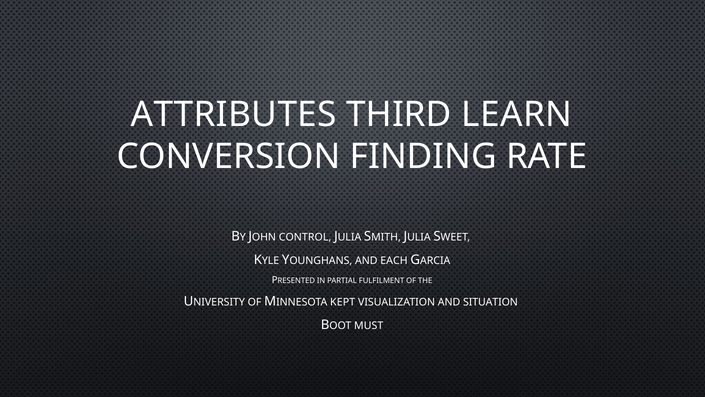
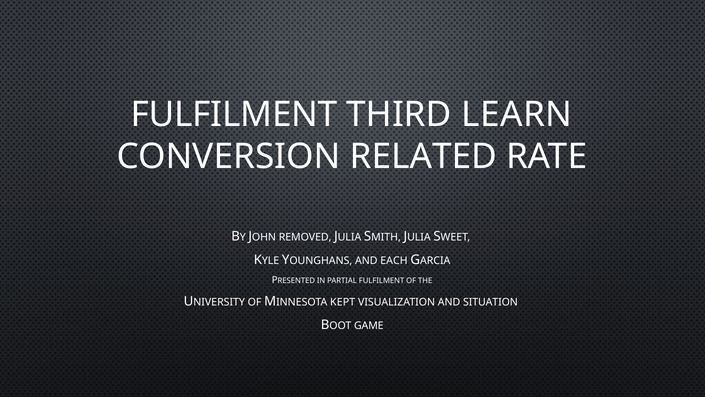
ATTRIBUTES: ATTRIBUTES -> FULFILMENT (234, 114)
FINDING: FINDING -> RELATED (423, 157)
CONTROL: CONTROL -> REMOVED (305, 237)
MUST: MUST -> GAME (369, 325)
